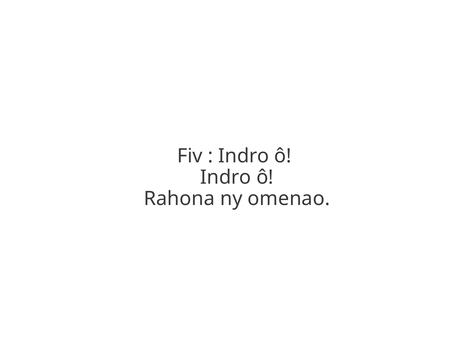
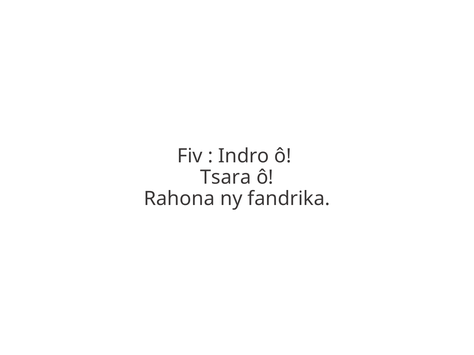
Indro: Indro -> Tsara (226, 178)
omenao: omenao -> fandrika (289, 199)
